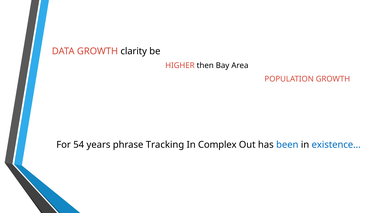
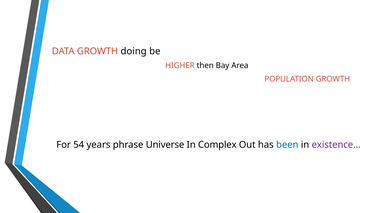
clarity: clarity -> doing (134, 51)
Tracking: Tracking -> Universe (165, 144)
existence… colour: blue -> purple (336, 144)
